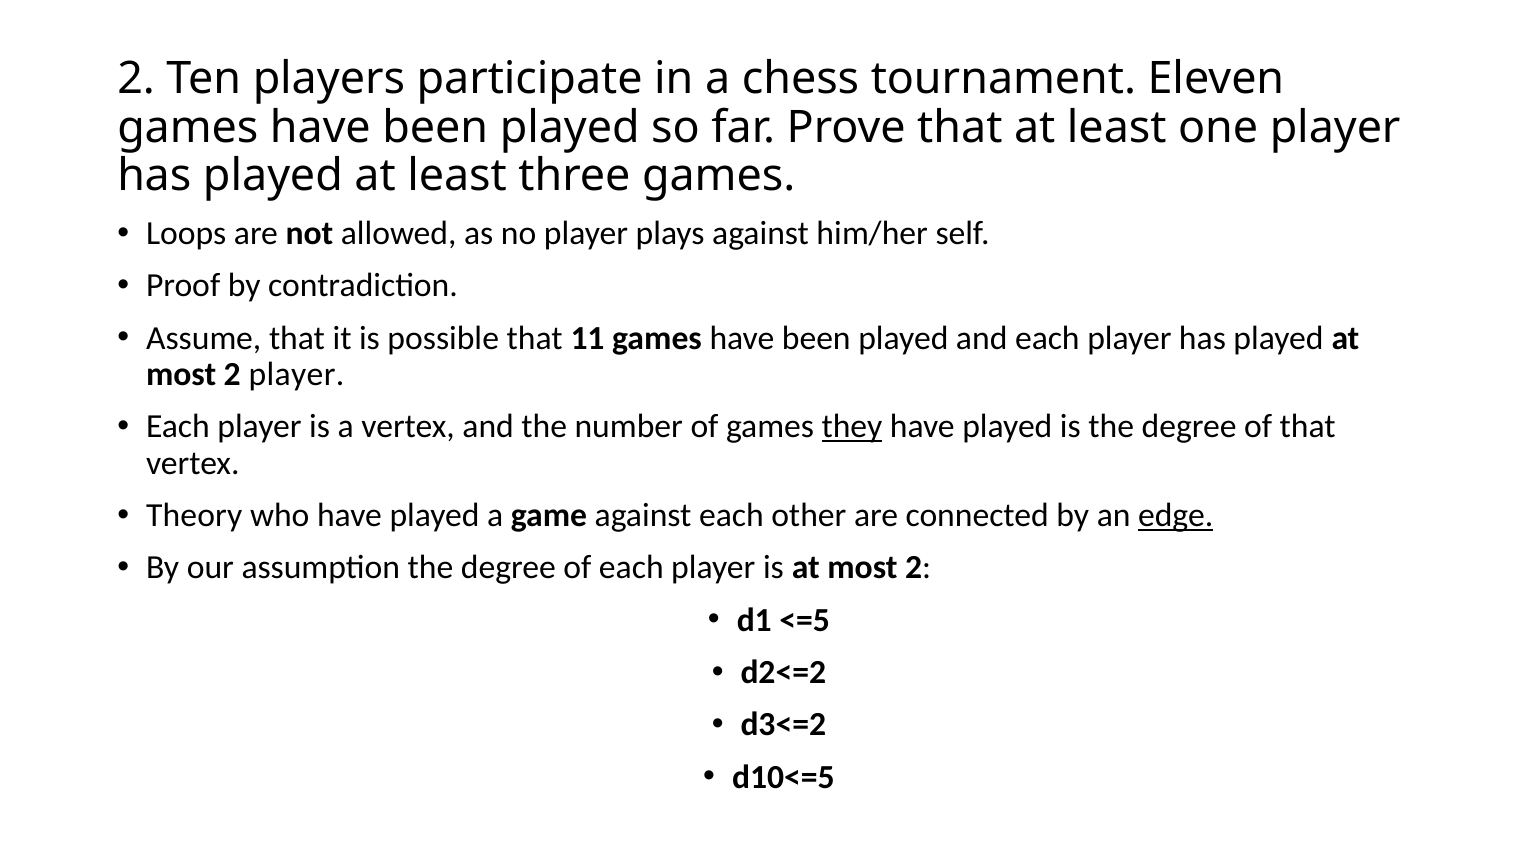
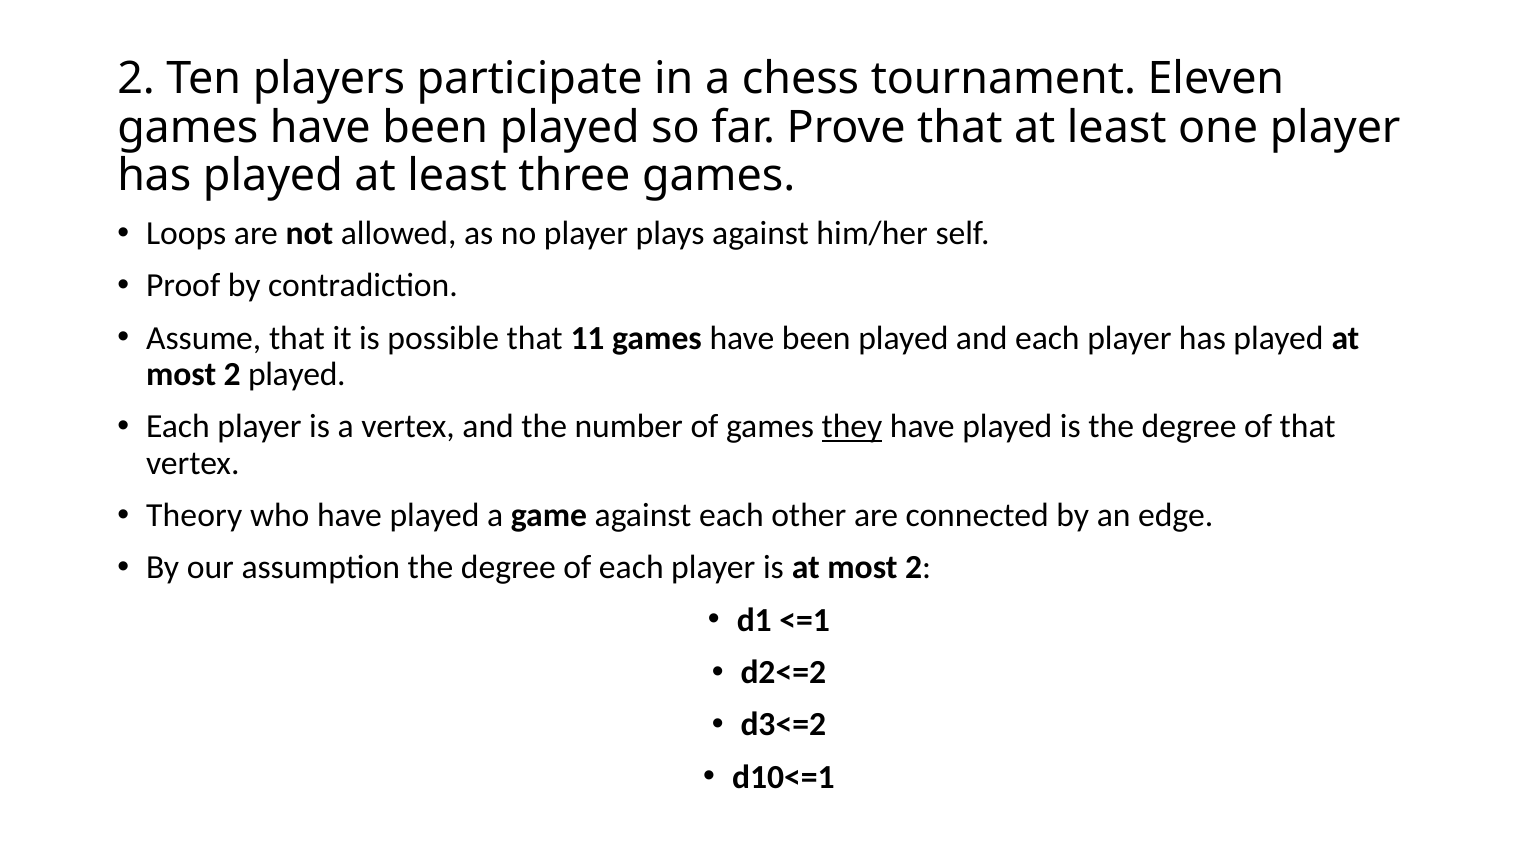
2 player: player -> played (297, 374)
edge underline: present -> none (1176, 515)
<=5: <=5 -> <=1 (805, 620)
d10<=5: d10<=5 -> d10<=1 (783, 777)
